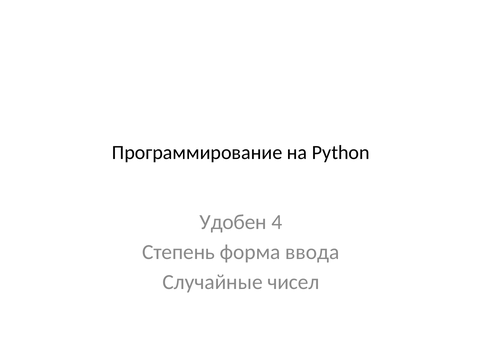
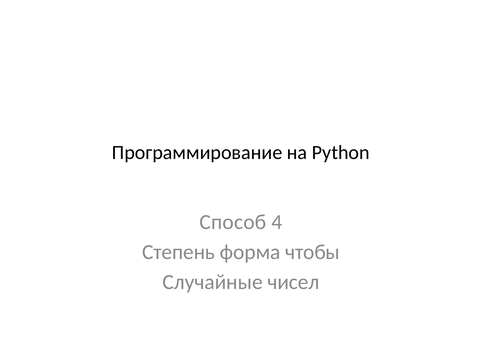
Удобен: Удобен -> Способ (233, 222)
ввода: ввода -> чтобы (313, 252)
